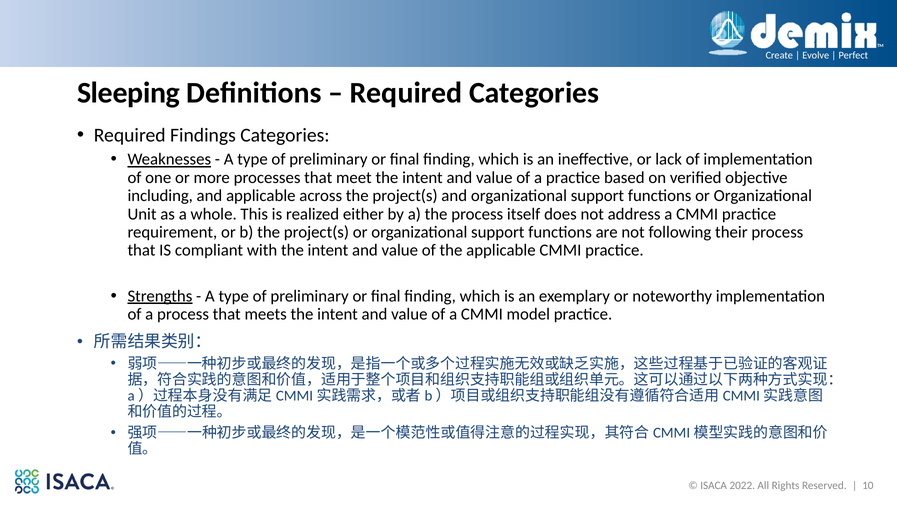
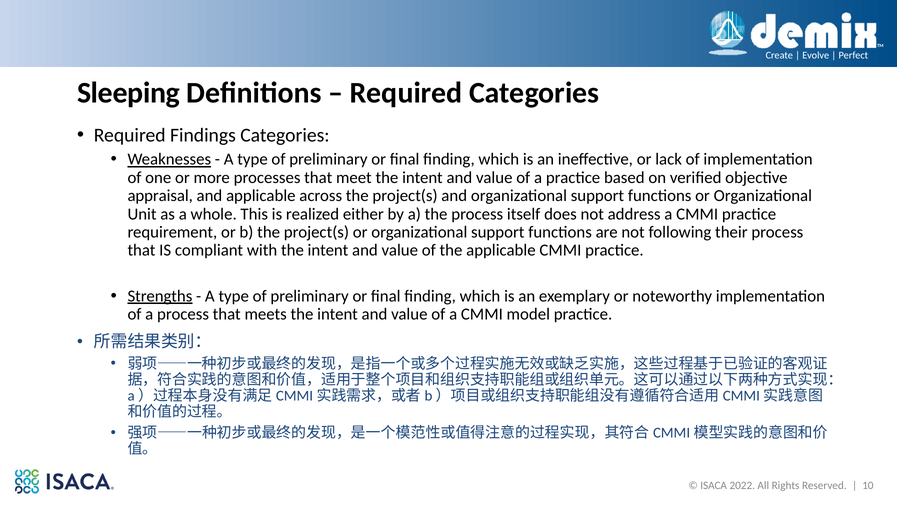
including: including -> appraisal (160, 196)
